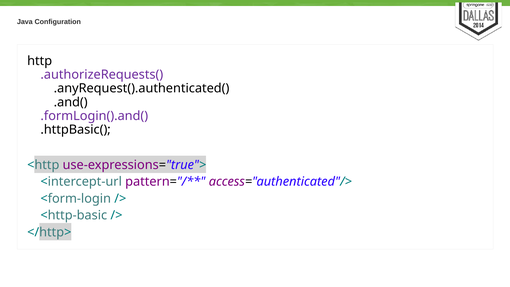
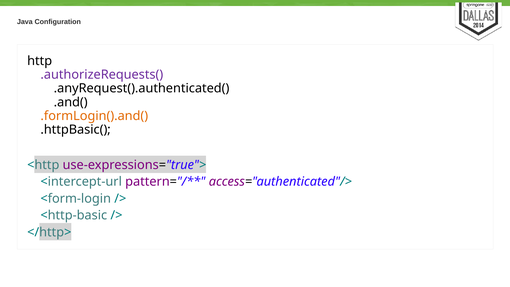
.formLogin().and( colour: purple -> orange (94, 116)
